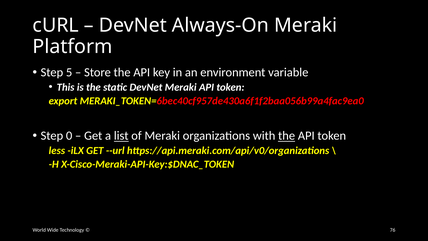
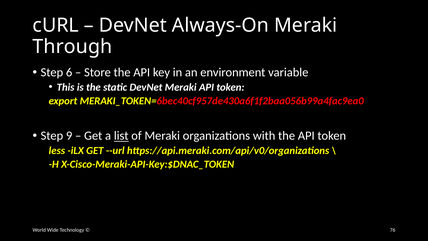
Platform: Platform -> Through (73, 47)
5: 5 -> 6 (69, 72)
0: 0 -> 9 (69, 136)
the underline: present -> none (287, 136)
